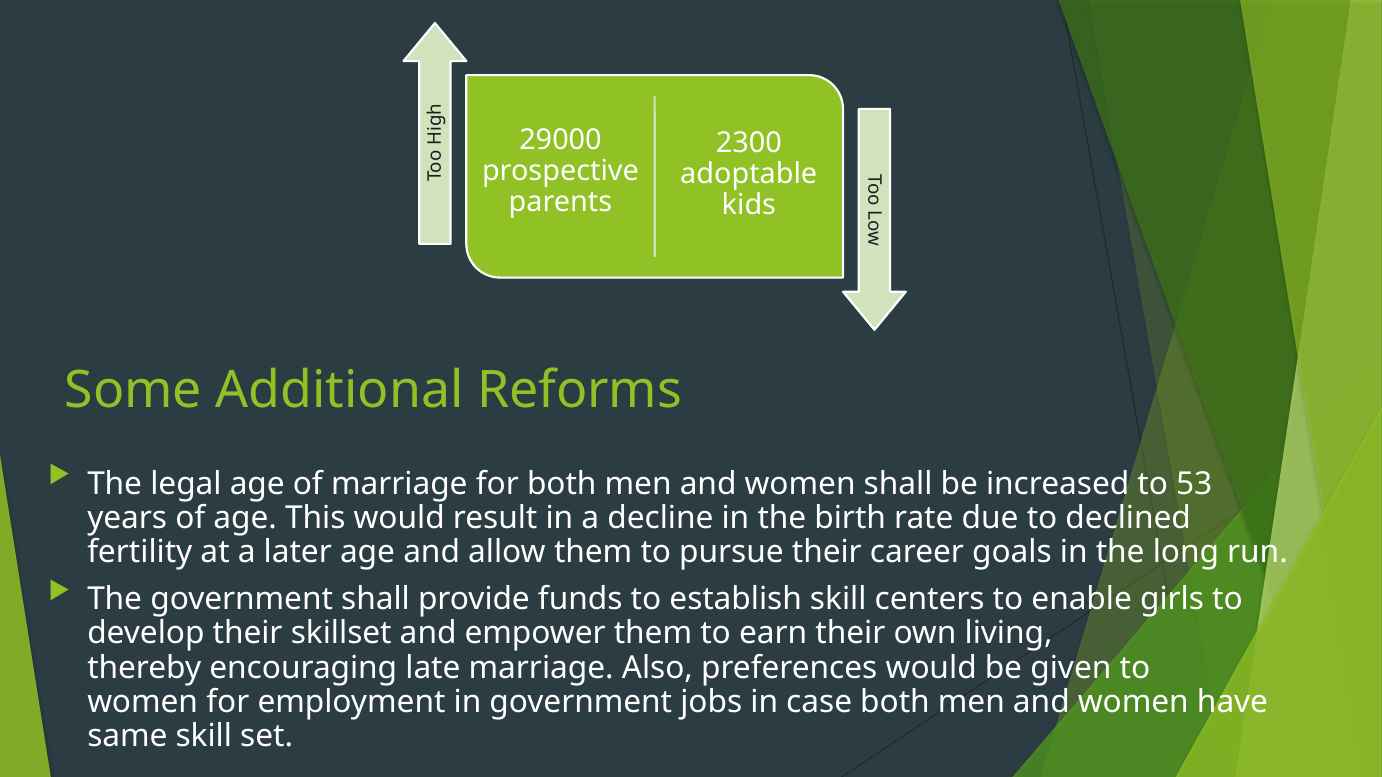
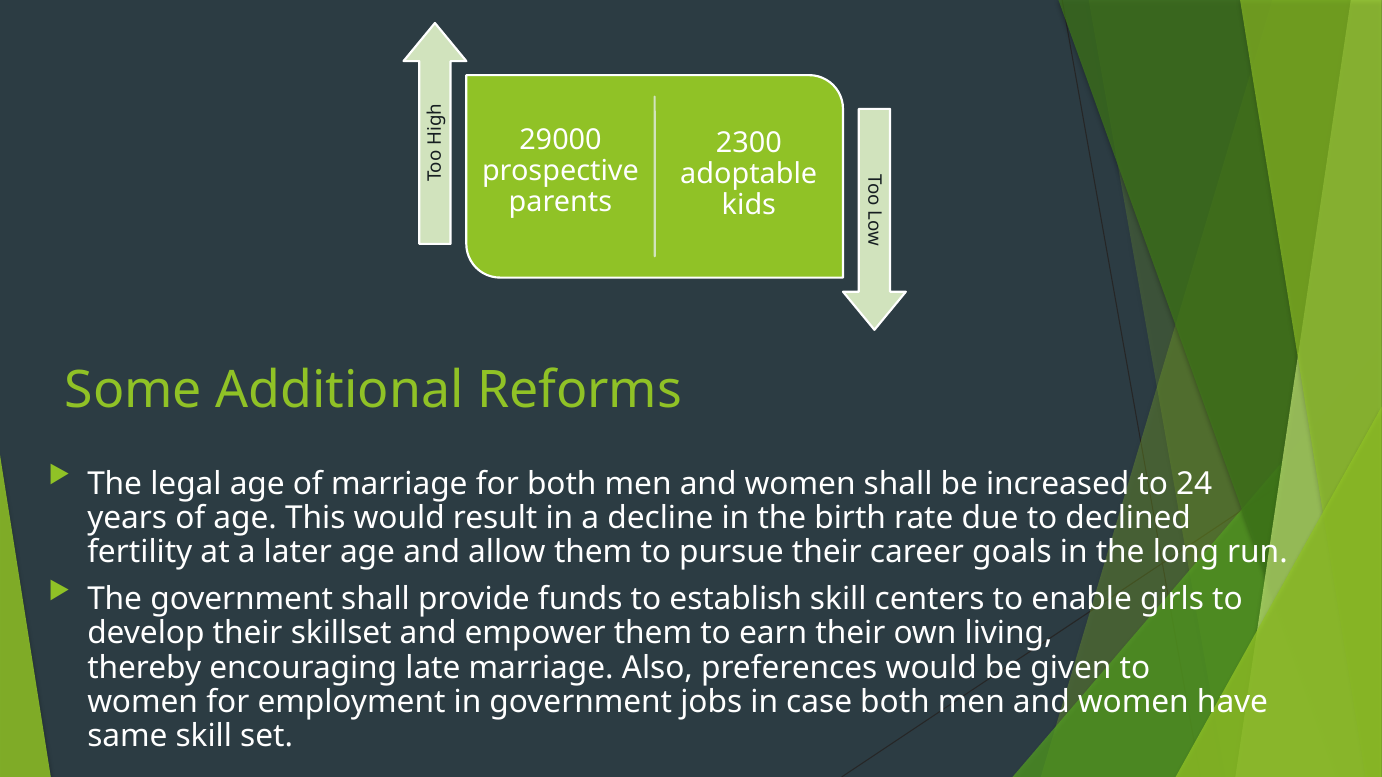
53: 53 -> 24 (1194, 484)
